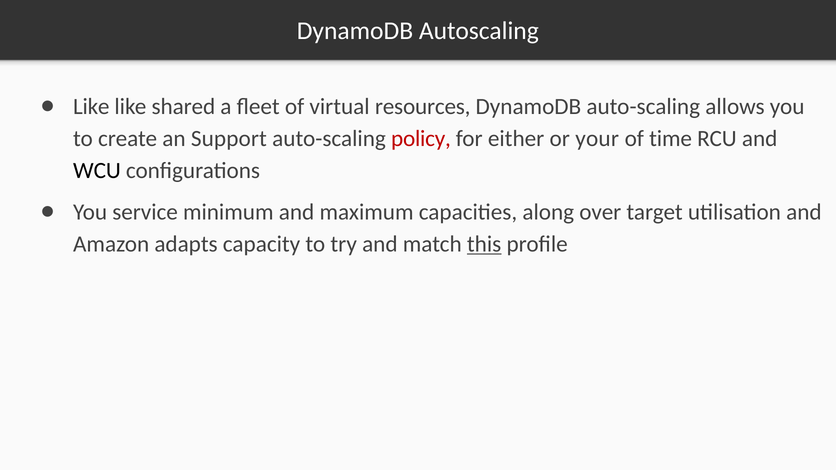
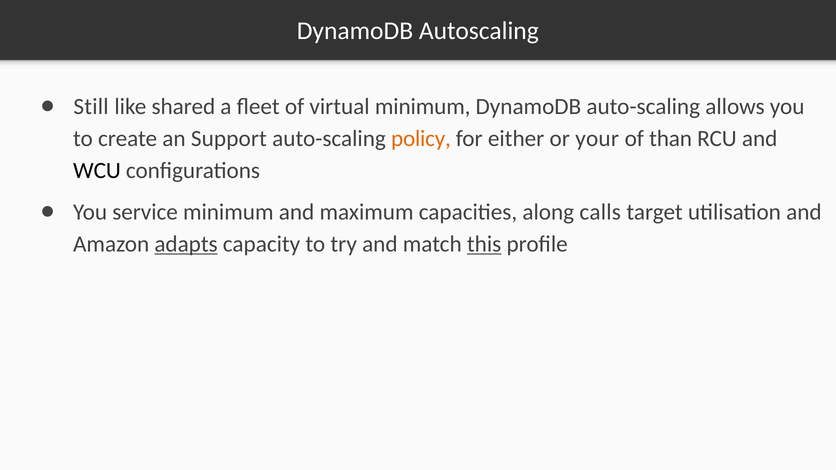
Like: Like -> Still (91, 107)
virtual resources: resources -> minimum (423, 107)
policy colour: red -> orange (421, 139)
time: time -> than (671, 139)
over: over -> calls (600, 212)
adapts underline: none -> present (186, 244)
